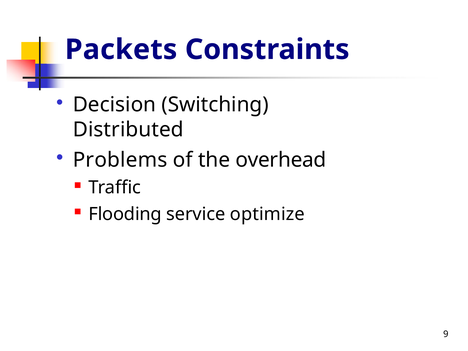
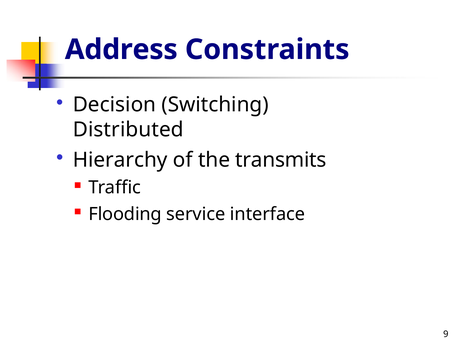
Packets: Packets -> Address (121, 50)
Problems: Problems -> Hierarchy (120, 160)
overhead: overhead -> transmits (281, 160)
optimize: optimize -> interface (267, 214)
